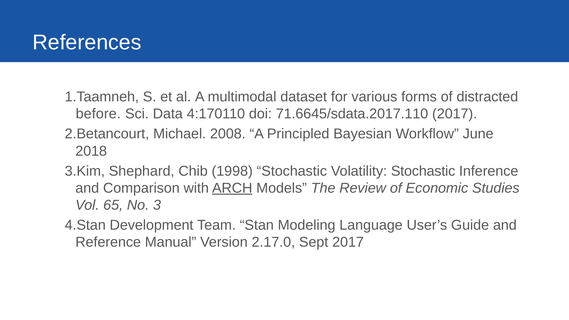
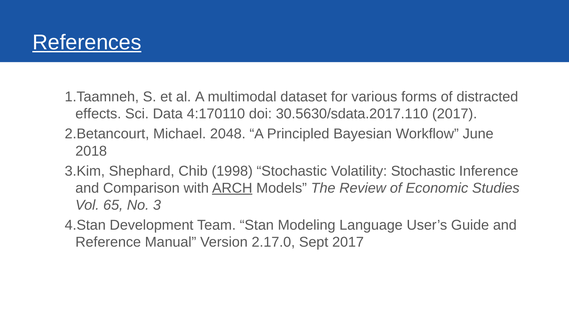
References underline: none -> present (87, 43)
before: before -> effects (98, 114)
71.6645/sdata.2017.110: 71.6645/sdata.2017.110 -> 30.5630/sdata.2017.110 (352, 114)
2008: 2008 -> 2048 (228, 134)
